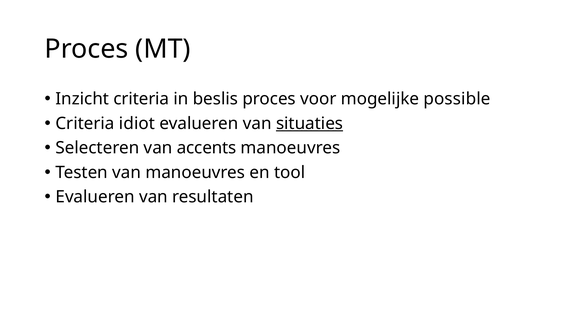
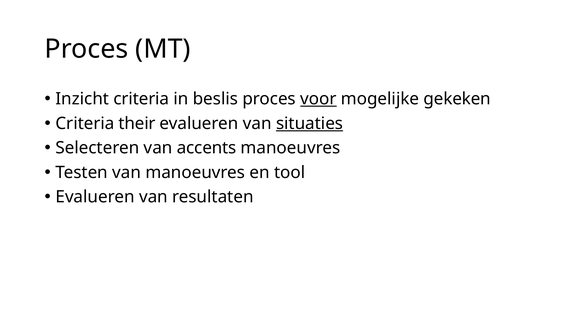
voor underline: none -> present (318, 99)
possible: possible -> gekeken (457, 99)
idiot: idiot -> their (137, 123)
